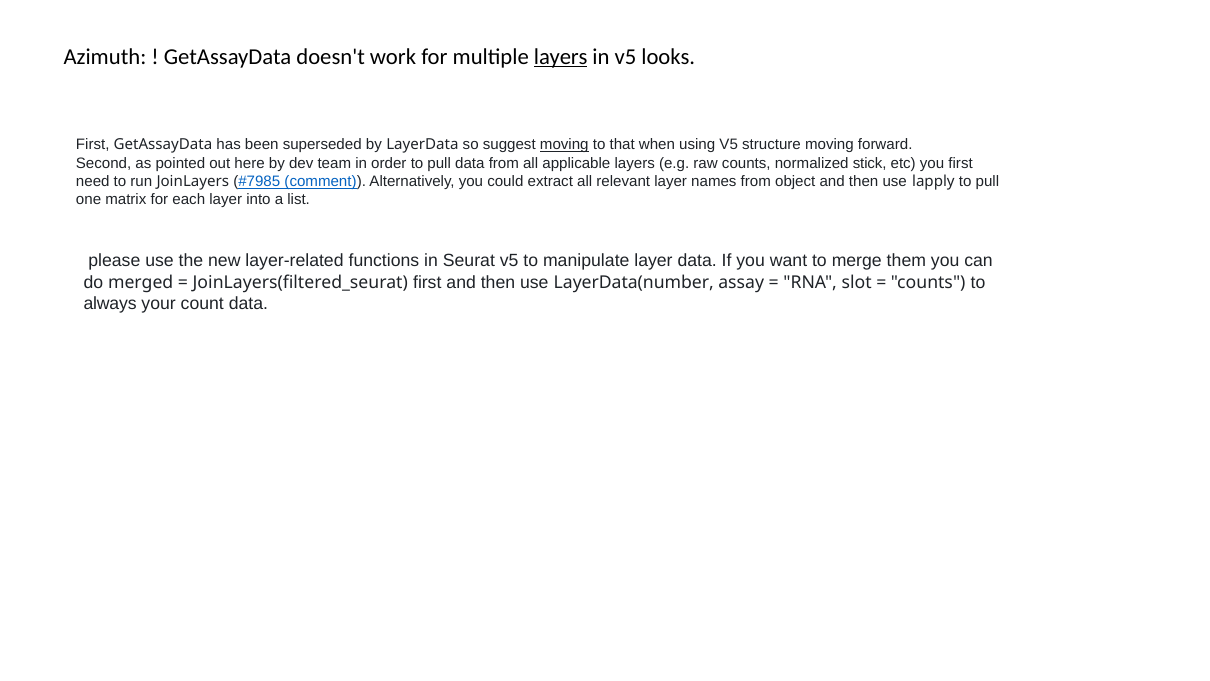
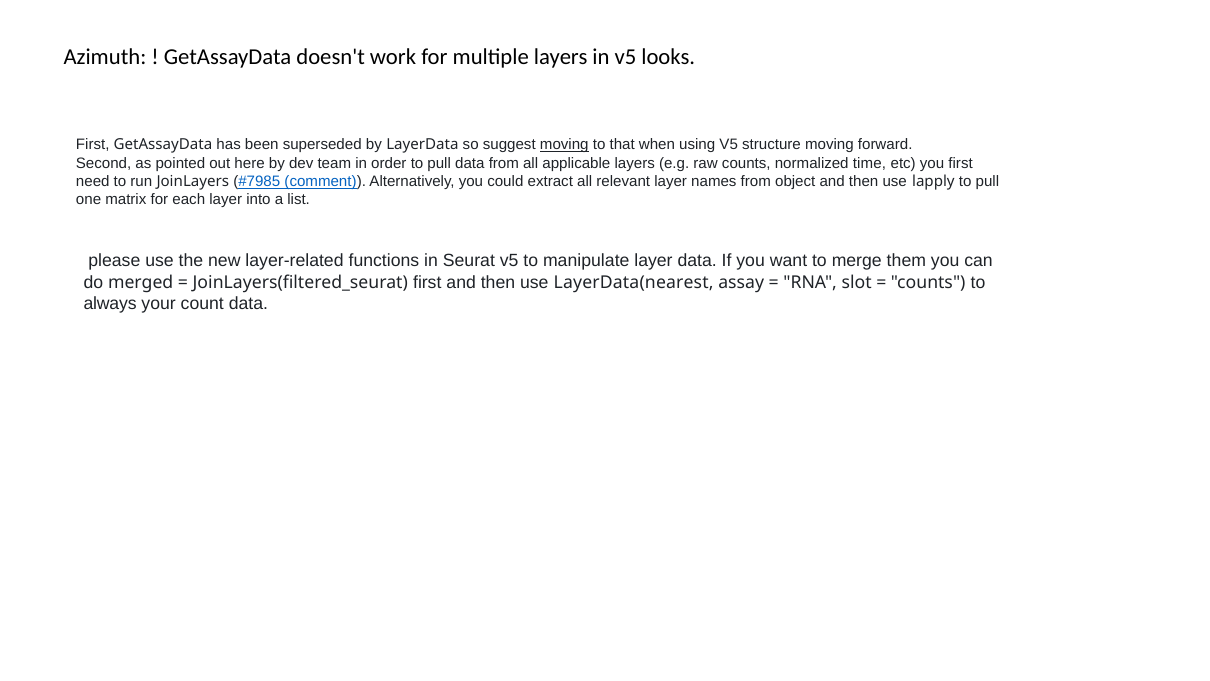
layers underline: present -> none (561, 57)
stick: stick -> time (870, 163)
LayerData(number: LayerData(number -> LayerData(nearest (634, 282)
